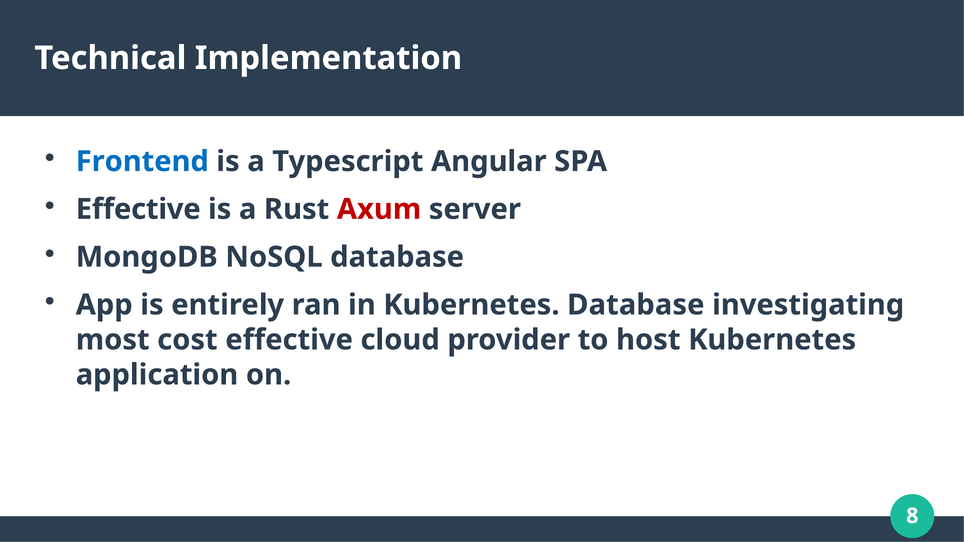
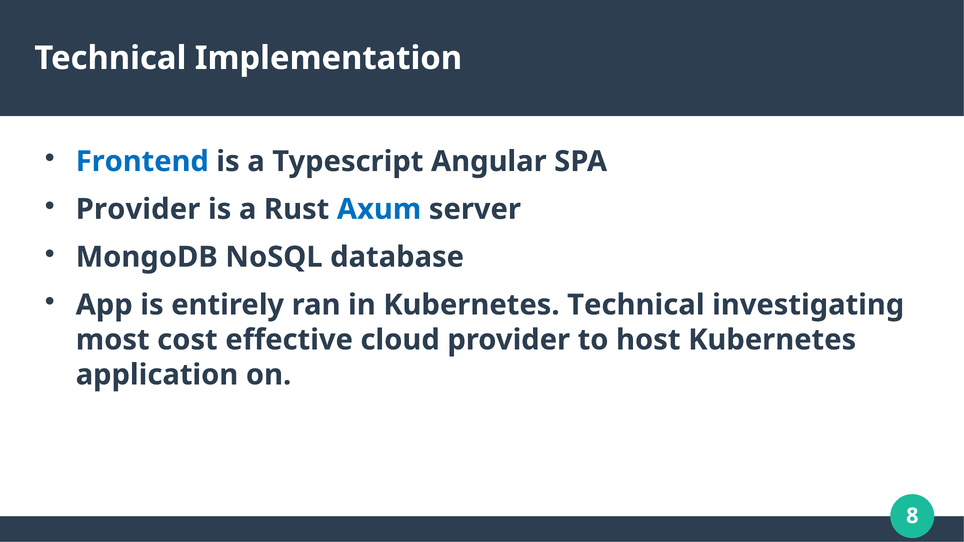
Effective: Effective -> Provider (138, 209)
Axum colour: red -> blue (379, 209)
Kubernetes Database: Database -> Technical (636, 305)
